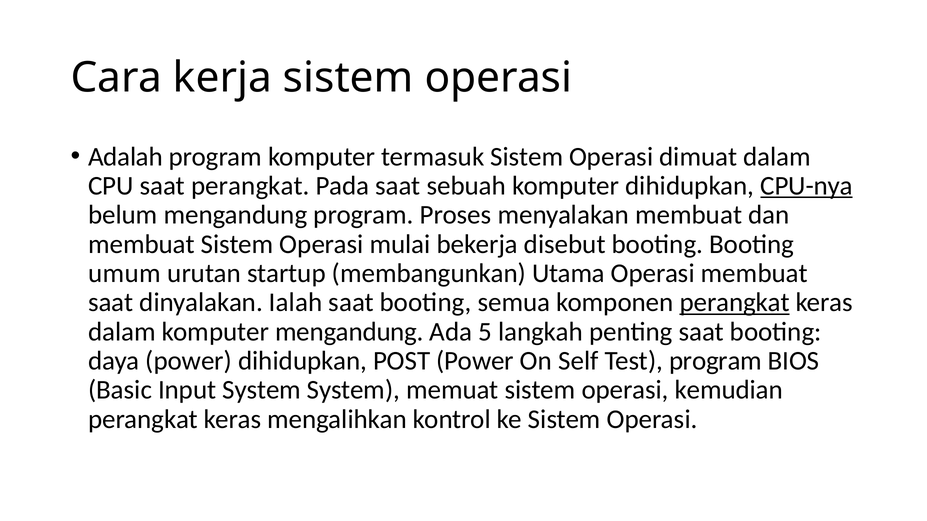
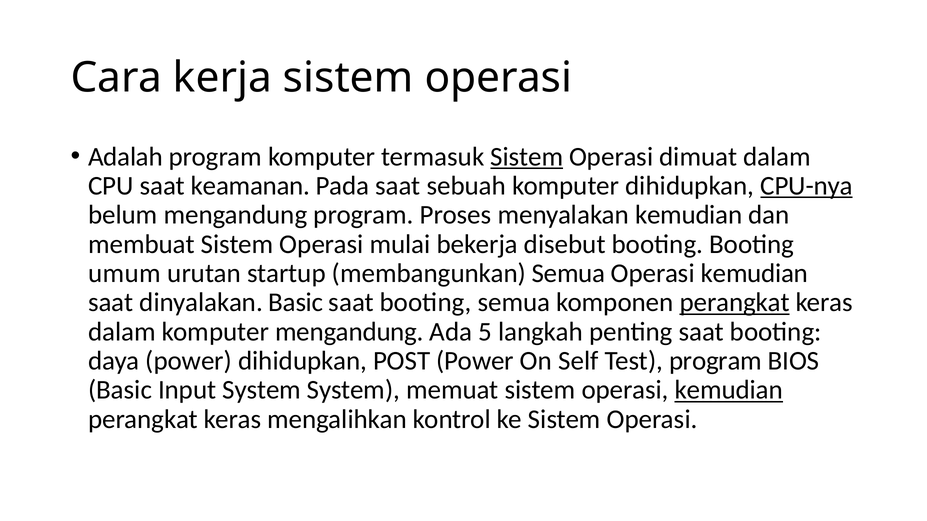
Sistem underline: none -> present (527, 157)
saat perangkat: perangkat -> keamanan (251, 186)
menyalakan membuat: membuat -> kemudian (689, 215)
membangunkan Utama: Utama -> Semua (568, 274)
membuat: membuat -> kemudian (755, 274)
dinyalakan Ialah: Ialah -> Basic (296, 303)
kemudian underline: none -> present (729, 390)
